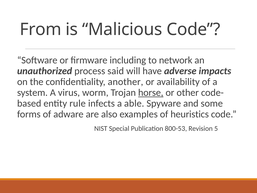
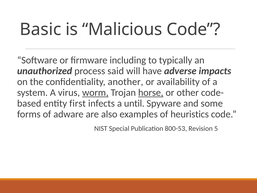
From: From -> Basic (41, 29)
network: network -> typically (176, 60)
worm underline: none -> present (95, 92)
rule: rule -> first (78, 103)
able: able -> until (134, 103)
